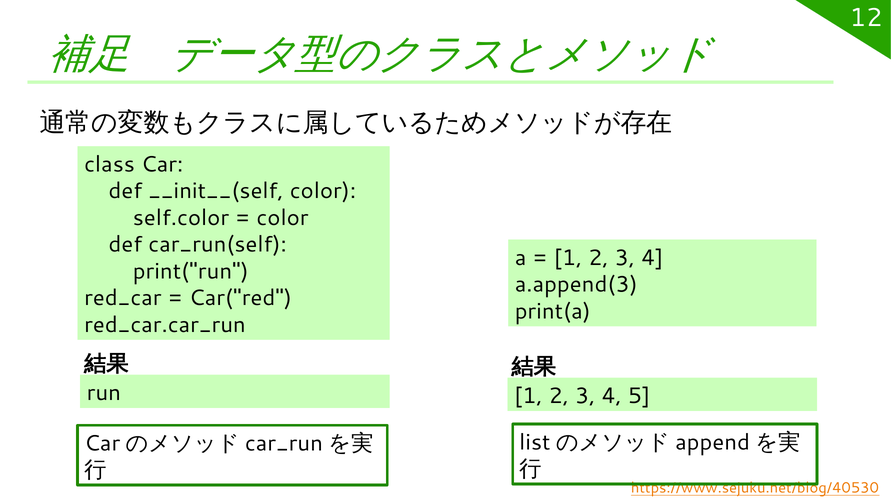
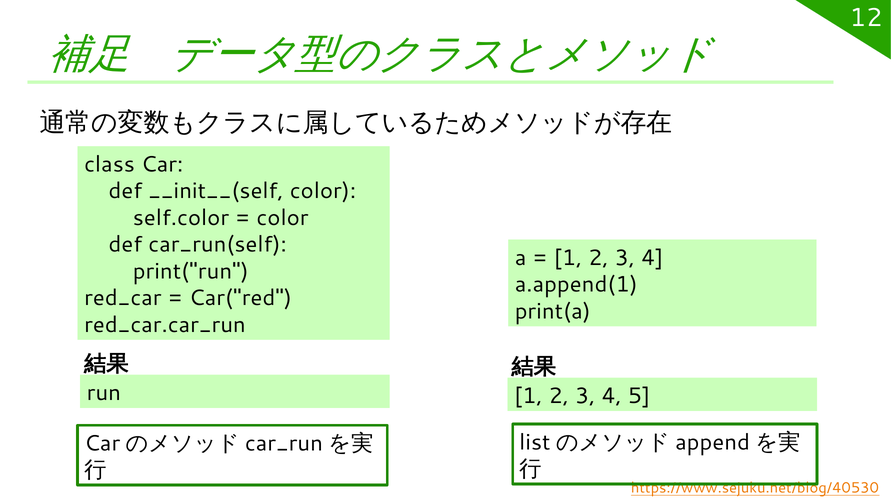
a.append(3: a.append(3 -> a.append(1 (576, 285)
